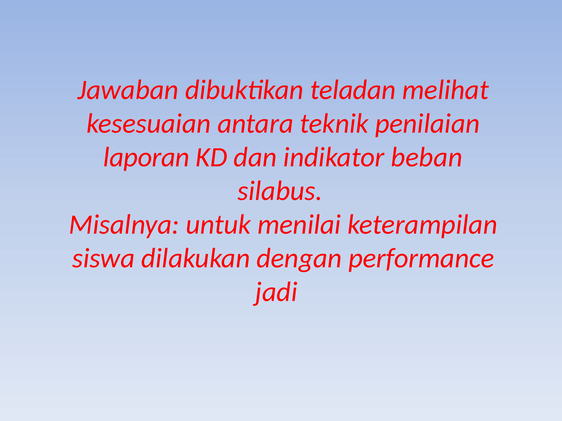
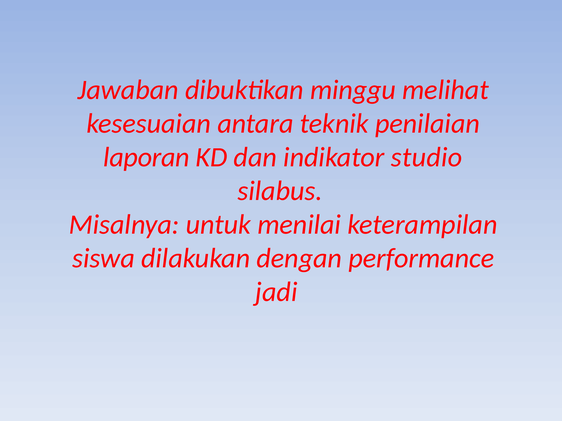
teladan: teladan -> minggu (353, 90)
beban: beban -> studio (427, 157)
